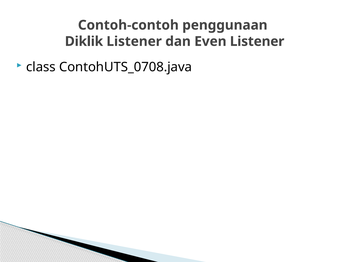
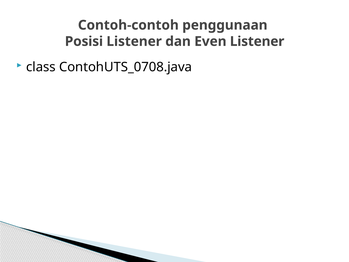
Diklik: Diklik -> Posisi (84, 41)
